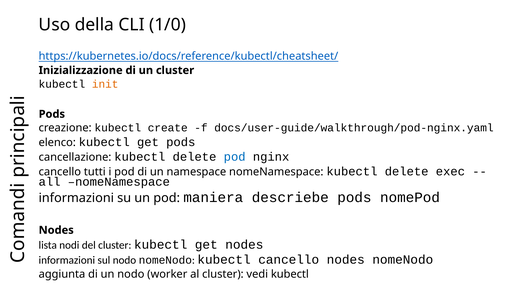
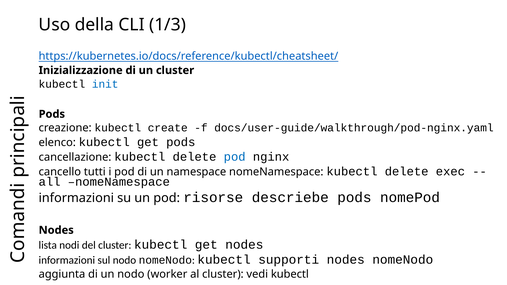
1/0: 1/0 -> 1/3 (168, 25)
init colour: orange -> blue (105, 84)
maniera: maniera -> risorse (213, 198)
kubectl cancello: cancello -> supporti (289, 260)
